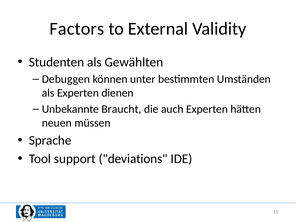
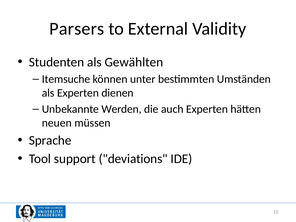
Factors: Factors -> Parsers (77, 29)
Debuggen: Debuggen -> Itemsuche (66, 79)
Braucht: Braucht -> Werden (122, 109)
